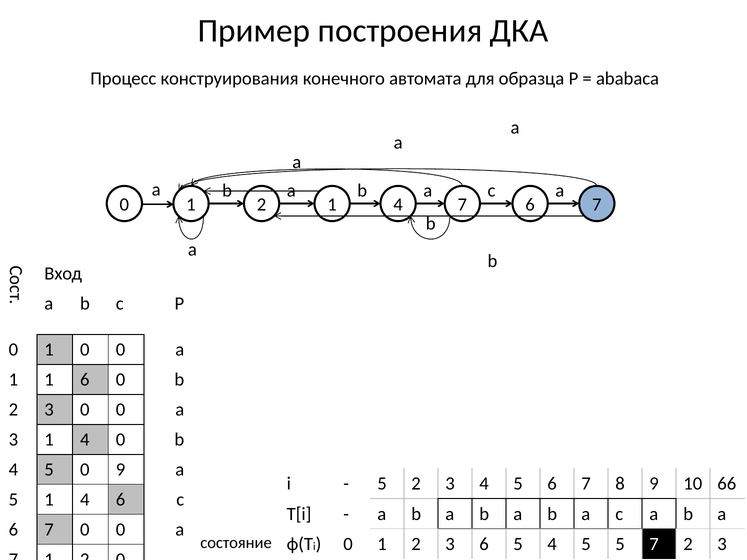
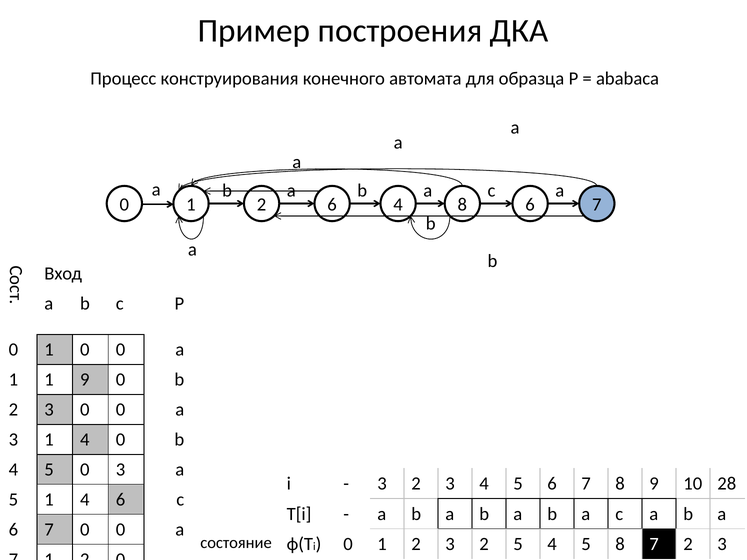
2 1: 1 -> 6 (332, 205)
4 7: 7 -> 8 (462, 205)
1 6: 6 -> 9 (85, 380)
0 9: 9 -> 3 (120, 470)
5: 5 -> 3 (382, 484)
66: 66 -> 28 (727, 484)
2 3 6: 6 -> 2 (484, 544)
5 5: 5 -> 8 (620, 544)
